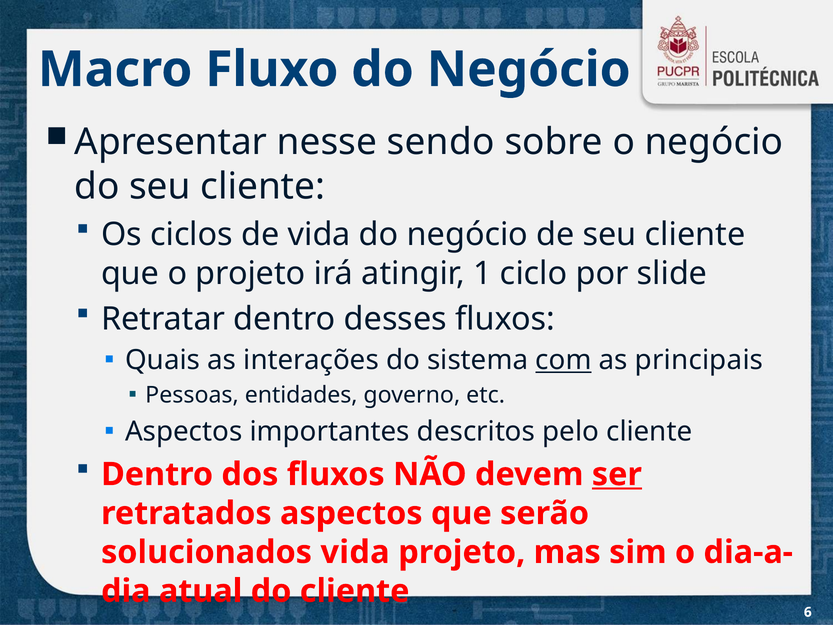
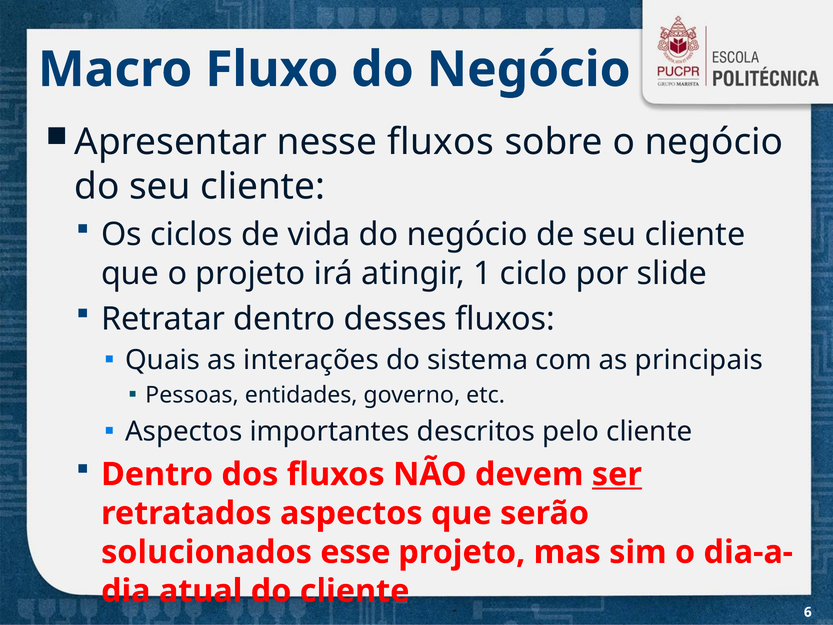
nesse sendo: sendo -> fluxos (441, 142)
com underline: present -> none (563, 360)
solucionados vida: vida -> esse (355, 552)
